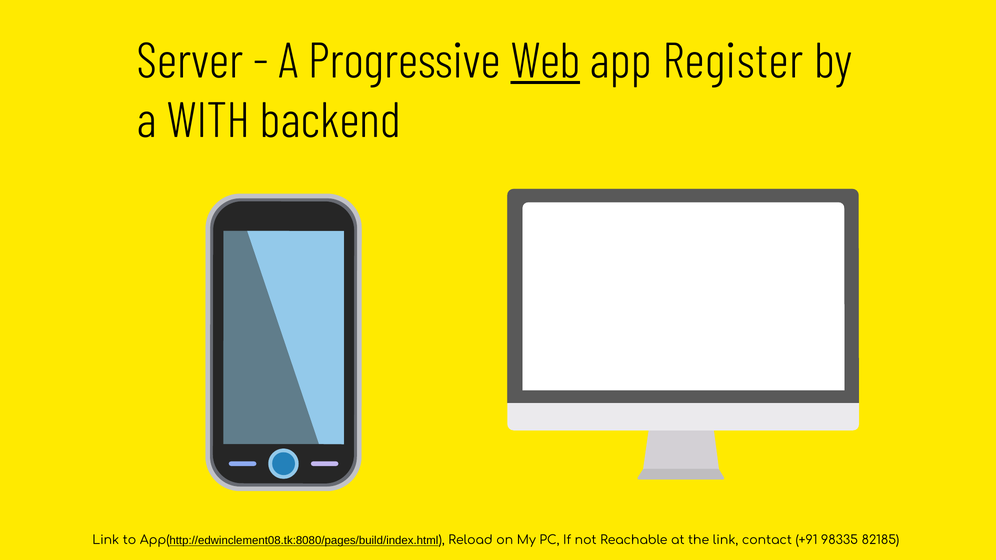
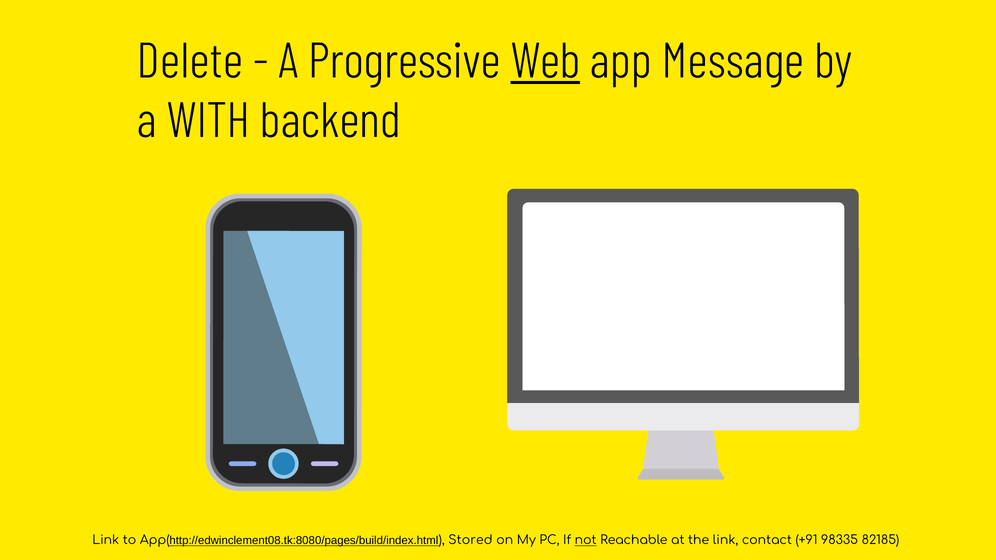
Server: Server -> Delete (190, 61)
Register: Register -> Message (733, 61)
Reload: Reload -> Stored (470, 541)
not underline: none -> present (586, 541)
